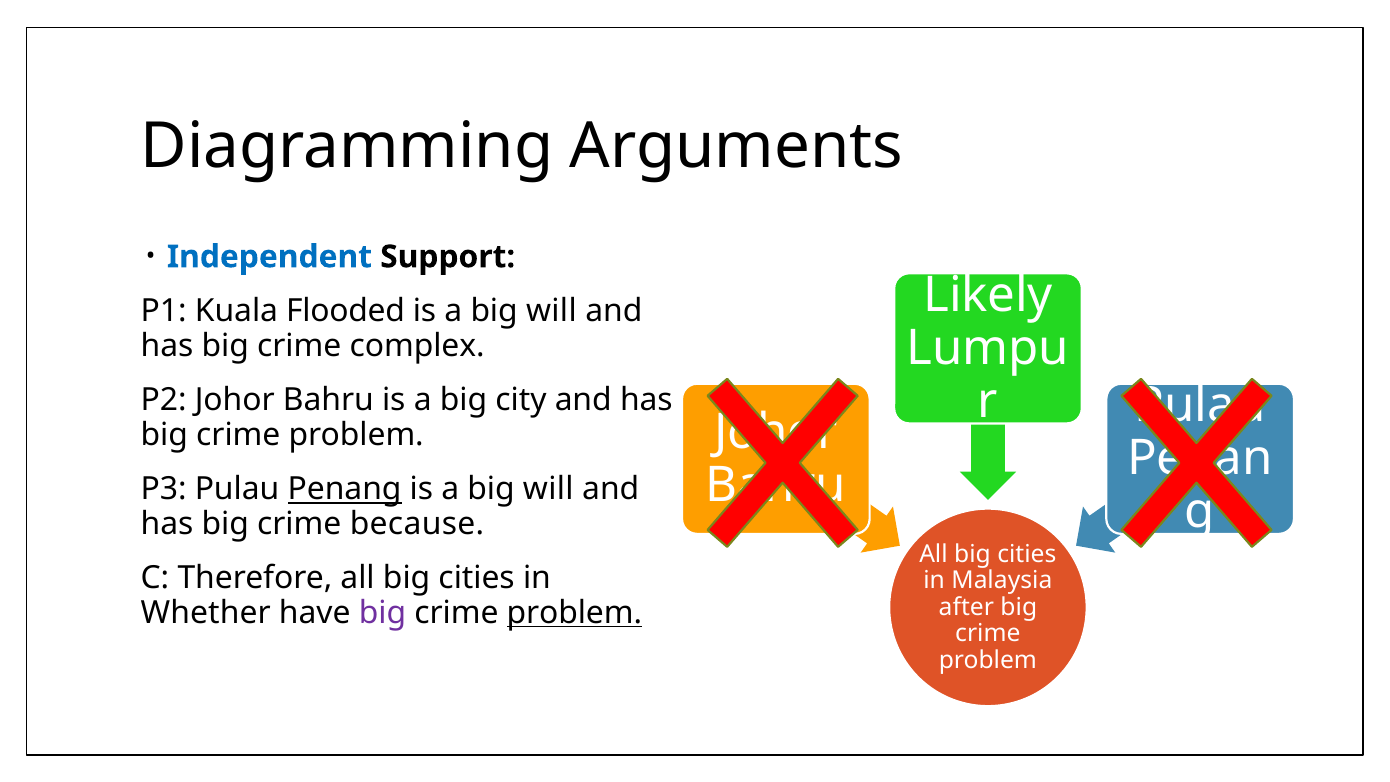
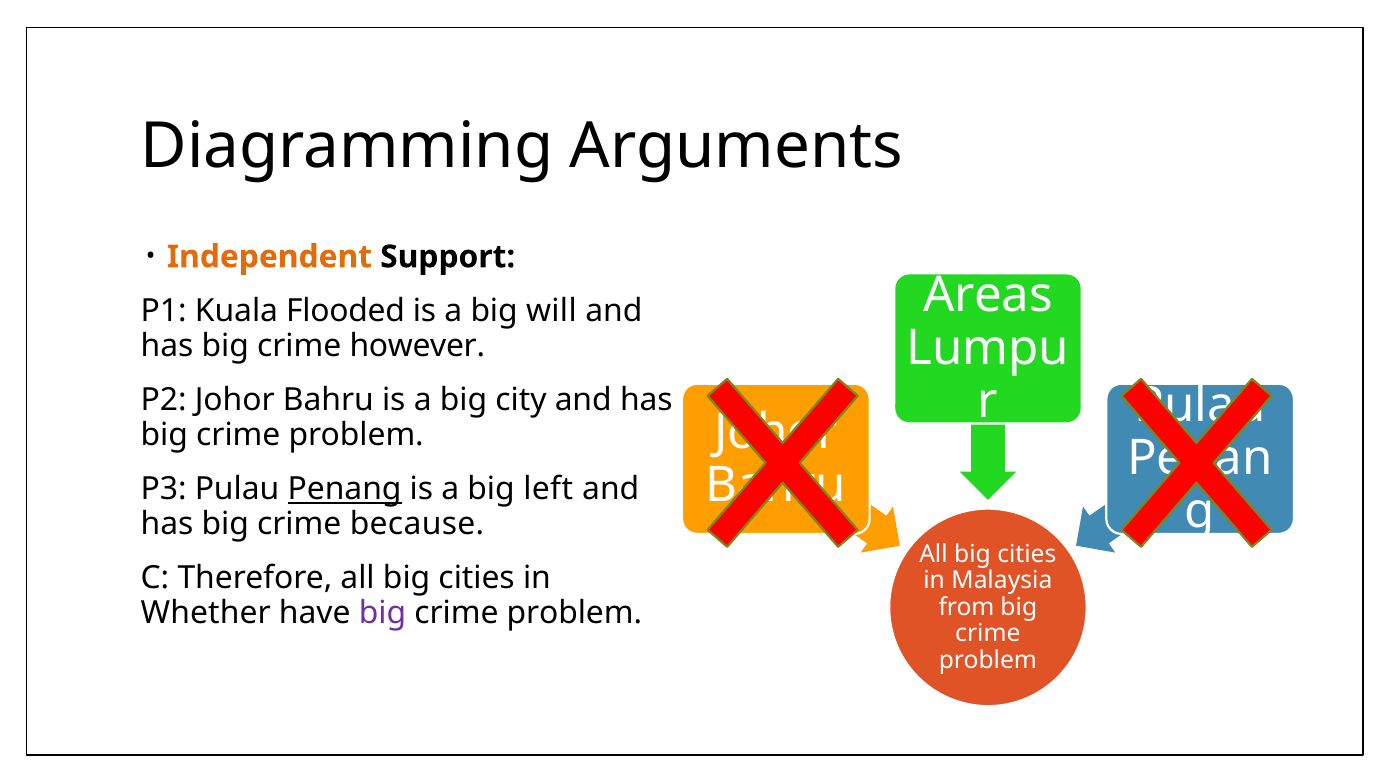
Independent colour: blue -> orange (269, 257)
Likely: Likely -> Areas (988, 295)
complex: complex -> however (417, 346)
will: will -> left (548, 489)
after: after -> from (966, 607)
problem underline: present -> none (574, 613)
